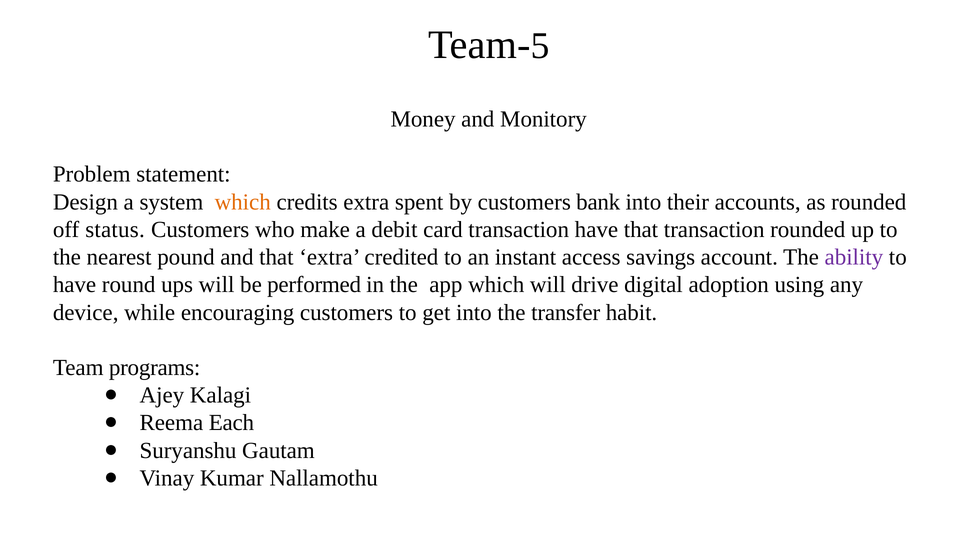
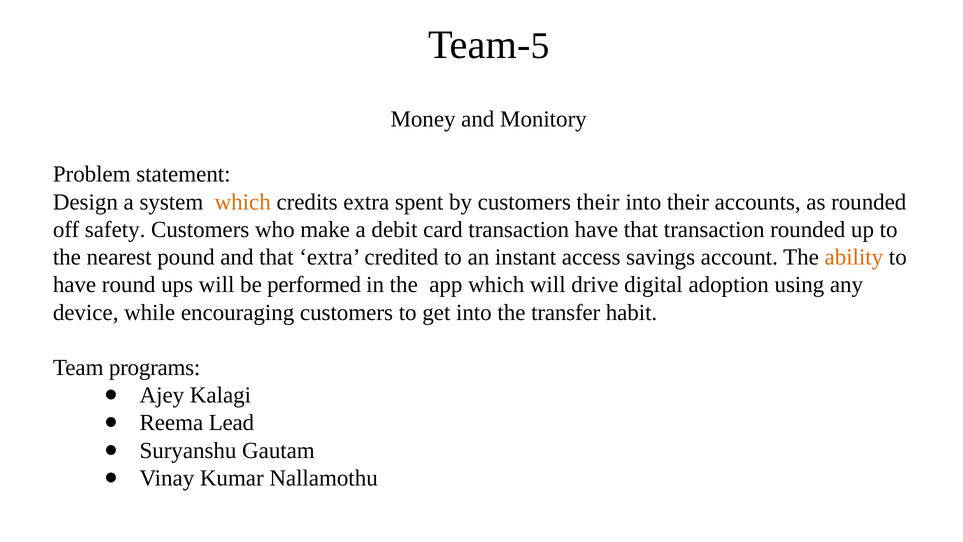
customers bank: bank -> their (598, 202)
status: status -> safety (115, 229)
ability colour: purple -> orange (854, 257)
Each: Each -> Lead (231, 423)
